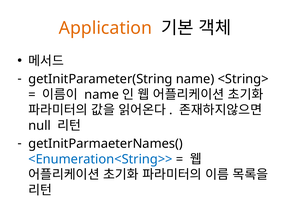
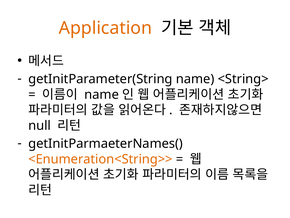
<Enumeration<String>> colour: blue -> orange (100, 159)
